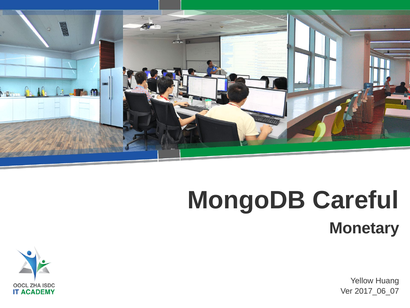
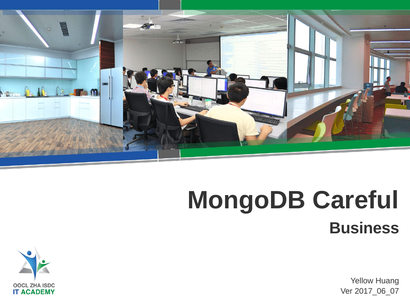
Monetary: Monetary -> Business (364, 228)
